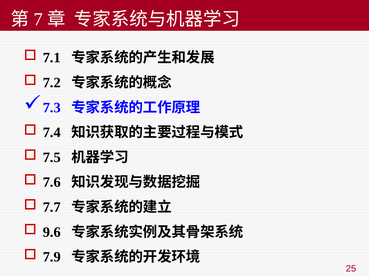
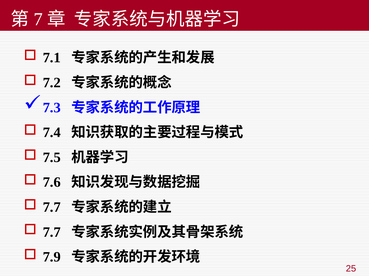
9.6: 9.6 -> 7.7 (52, 233)
